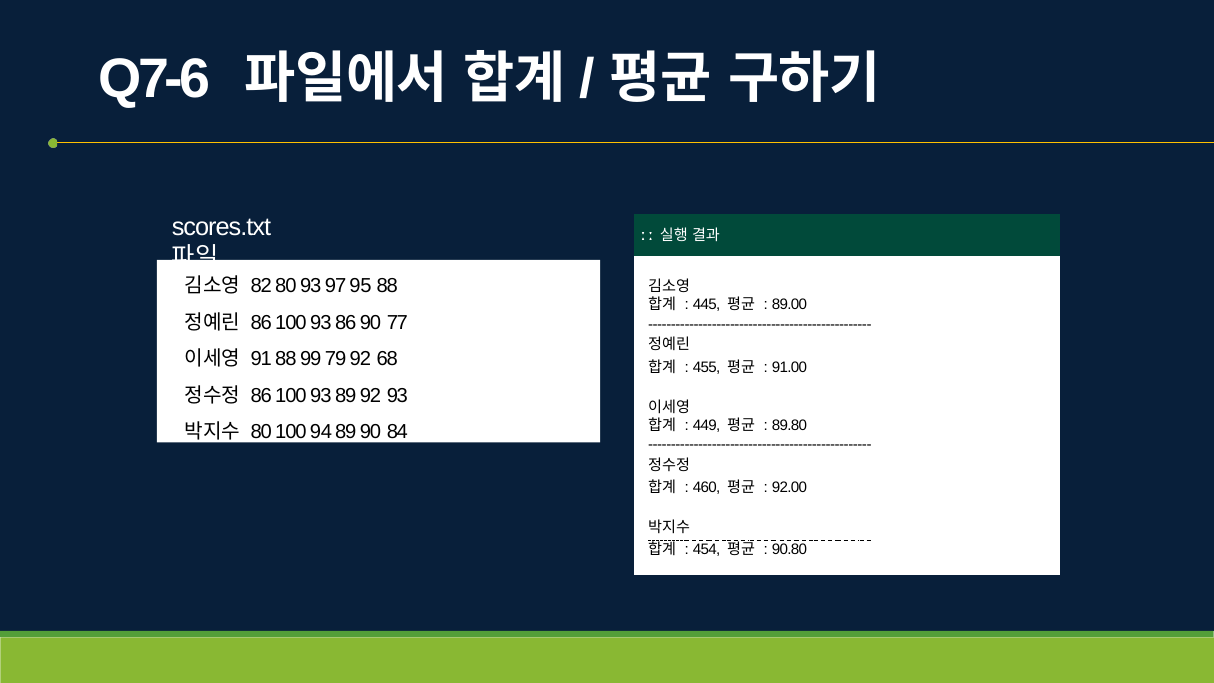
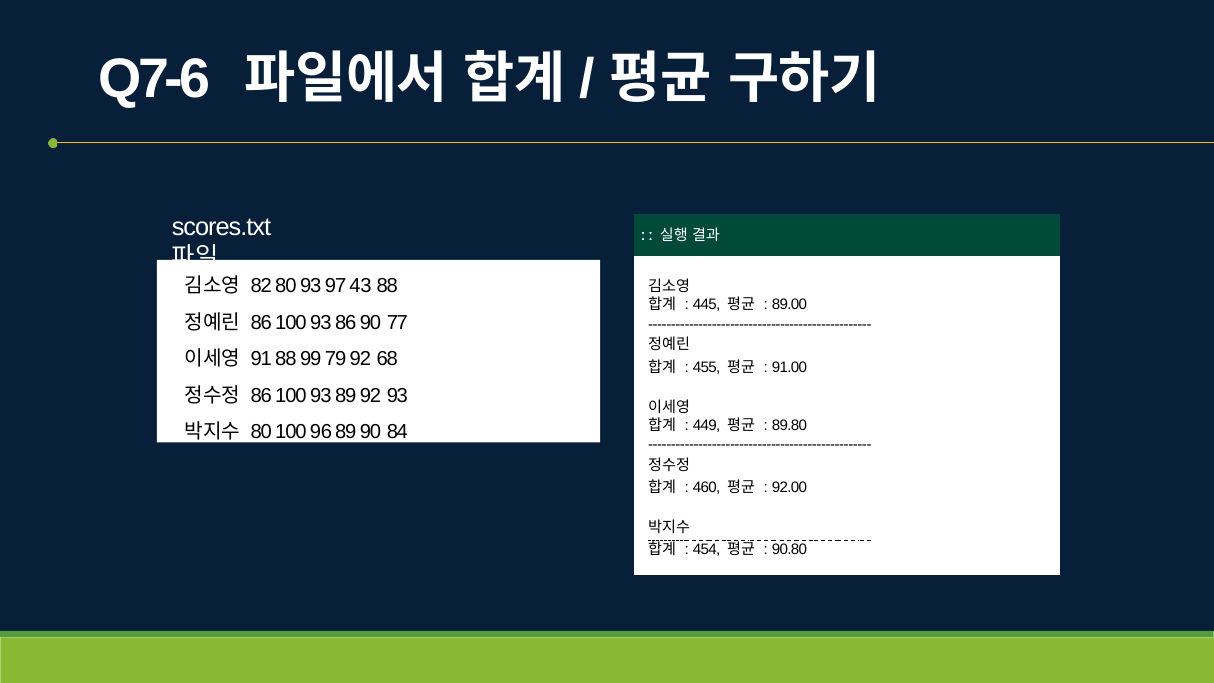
95: 95 -> 43 (360, 286)
94: 94 -> 96 (321, 432)
